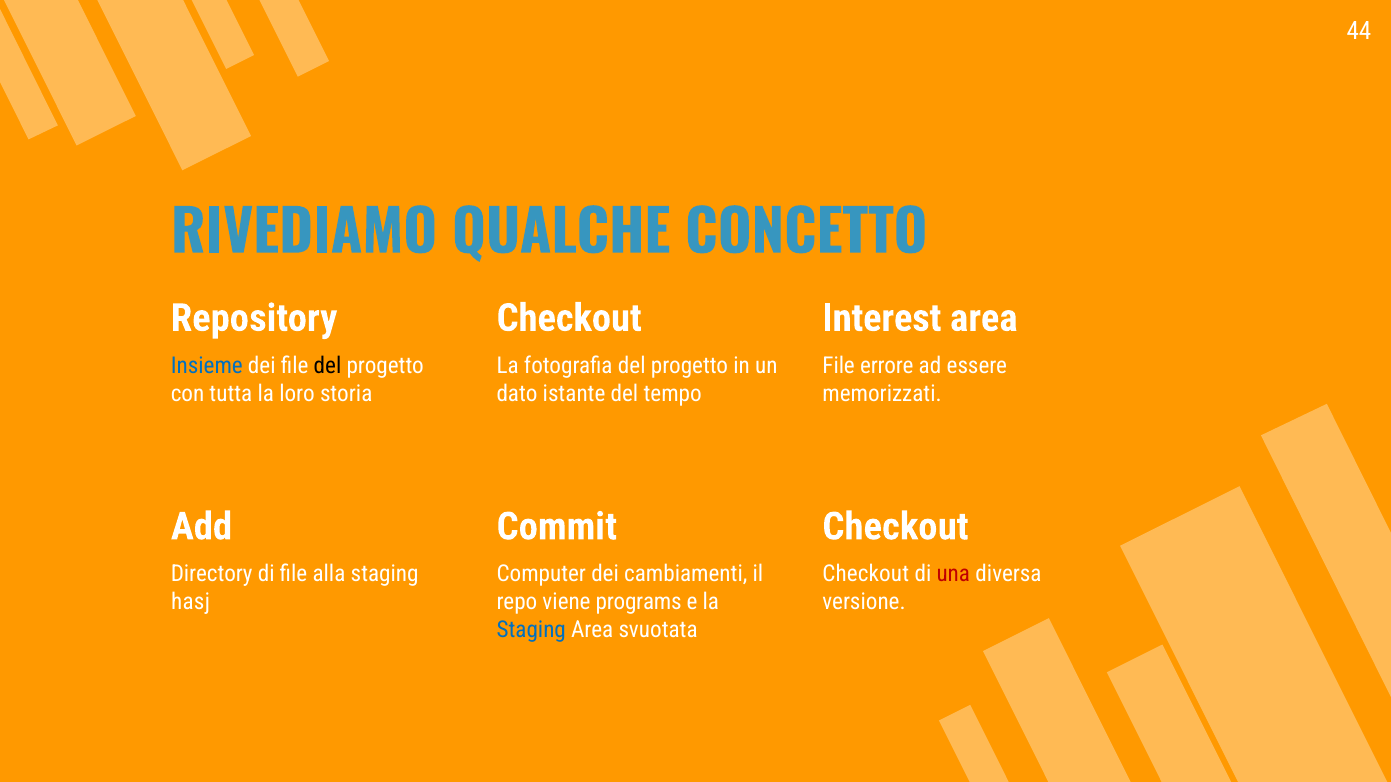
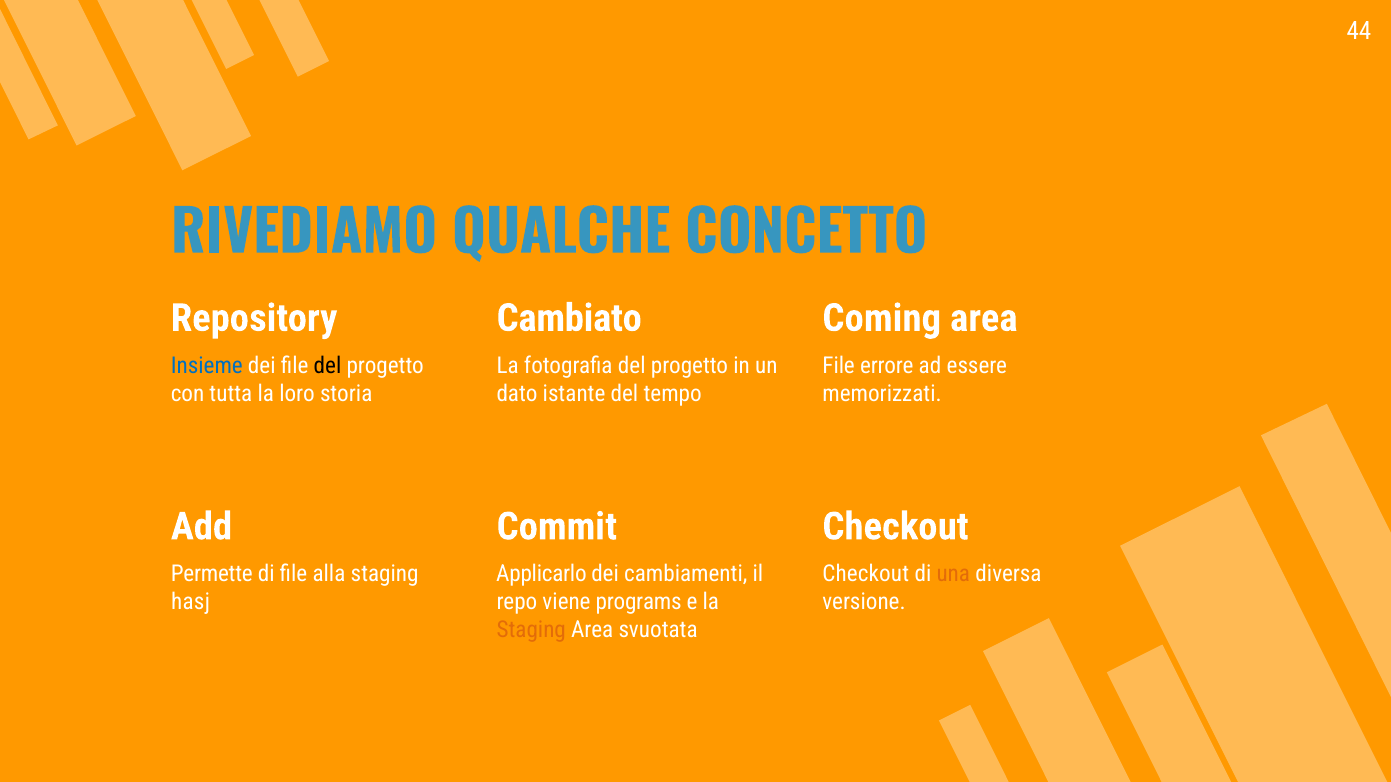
Checkout: Checkout -> Cambiato (569, 318)
Interest: Interest -> Coming (882, 318)
Directory: Directory -> Permette (212, 575)
Computer: Computer -> Applicarlo (541, 575)
una colour: red -> orange (953, 575)
Staging colour: blue -> orange (531, 630)
